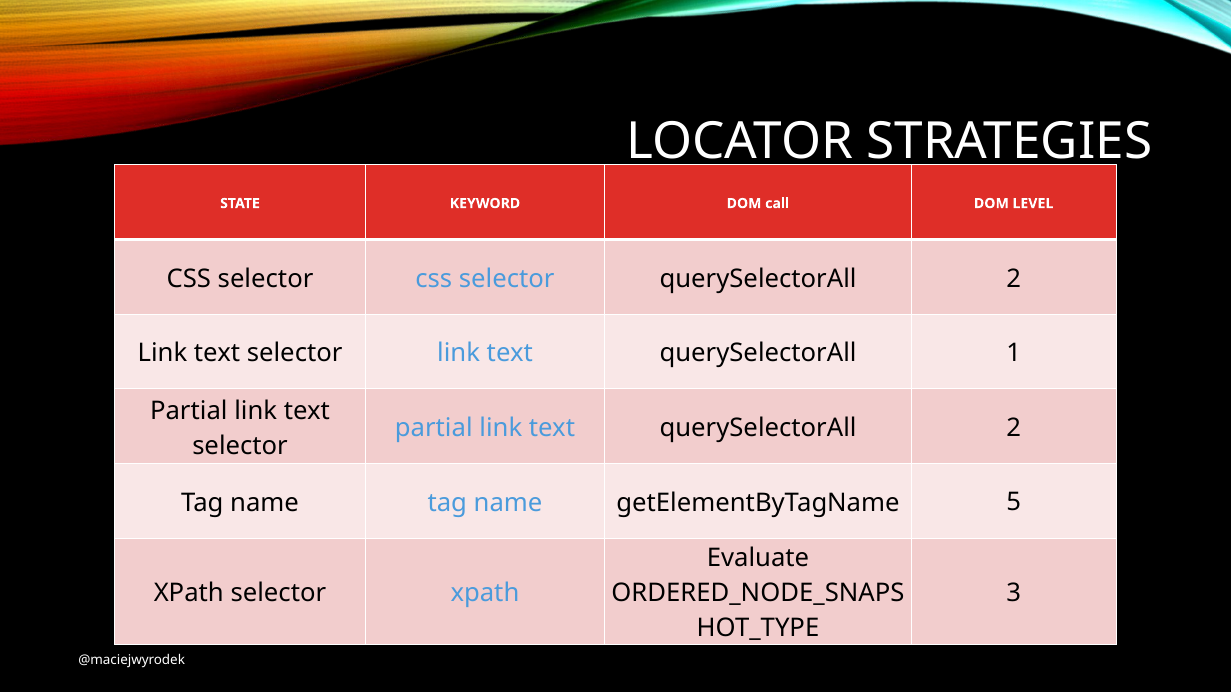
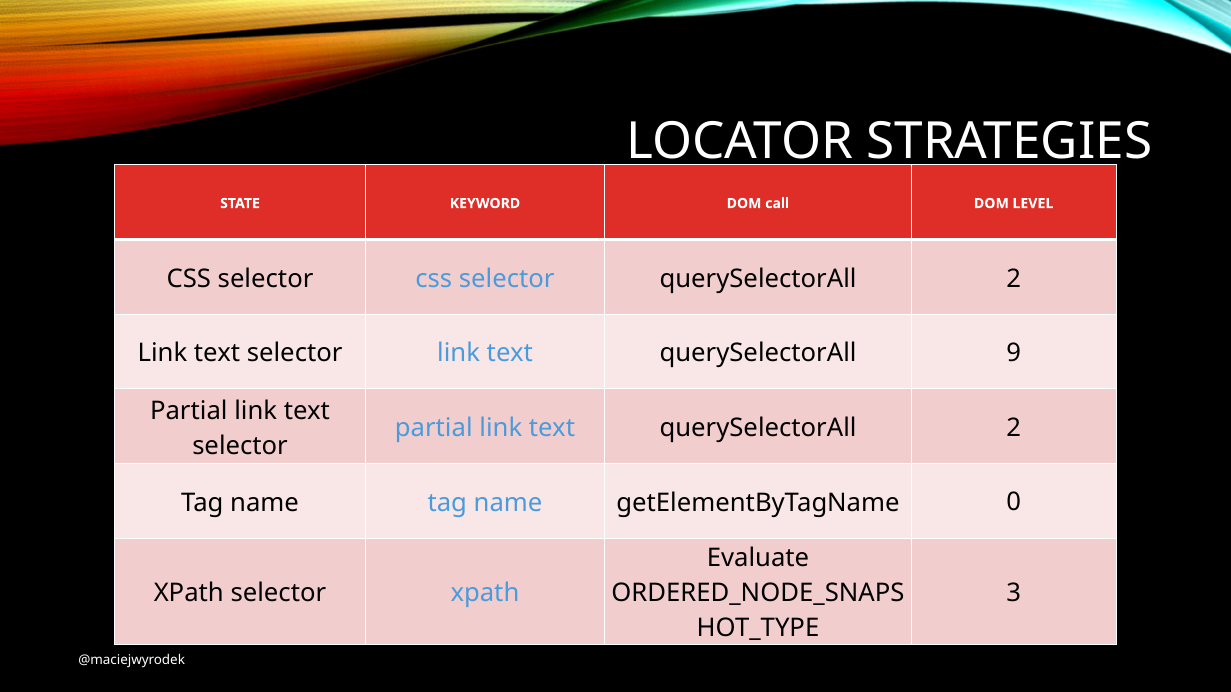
1: 1 -> 9 (1014, 353)
5: 5 -> 0 (1014, 503)
